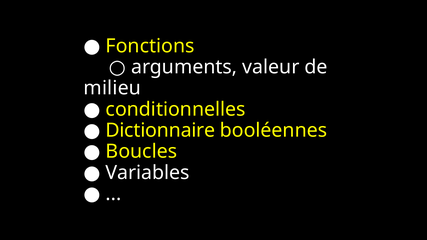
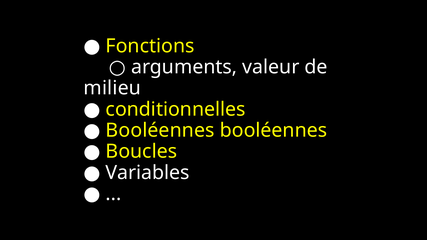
Dictionnaire: Dictionnaire -> Booléennes (160, 131)
